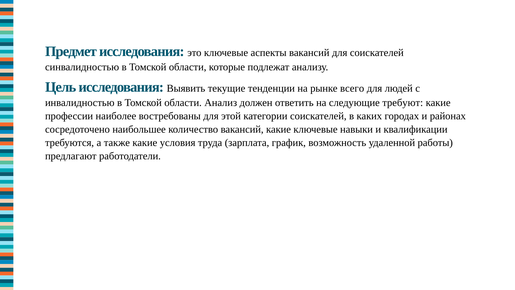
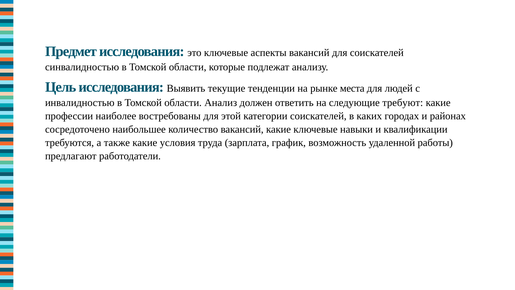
всего: всего -> места (352, 88)
